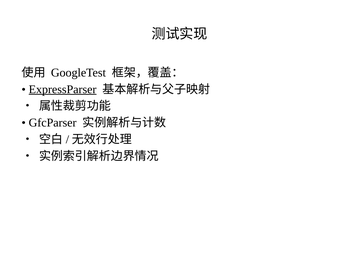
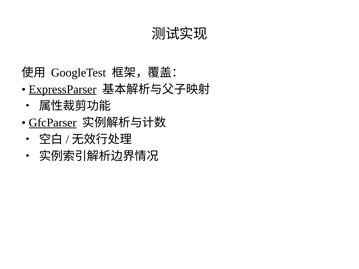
GfcParser underline: none -> present (53, 123)
